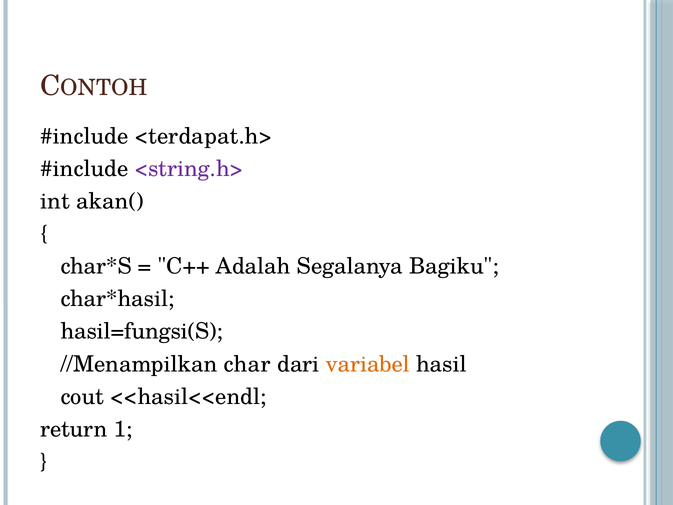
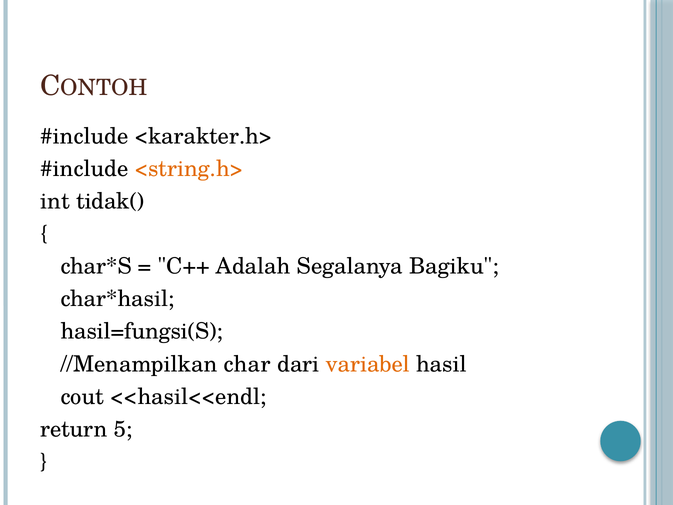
<terdapat.h>: <terdapat.h> -> <karakter.h> (203, 136)
<string.h> colour: purple -> orange (189, 169)
akan(: akan( -> tidak( (110, 201)
1: 1 -> 5 (123, 429)
